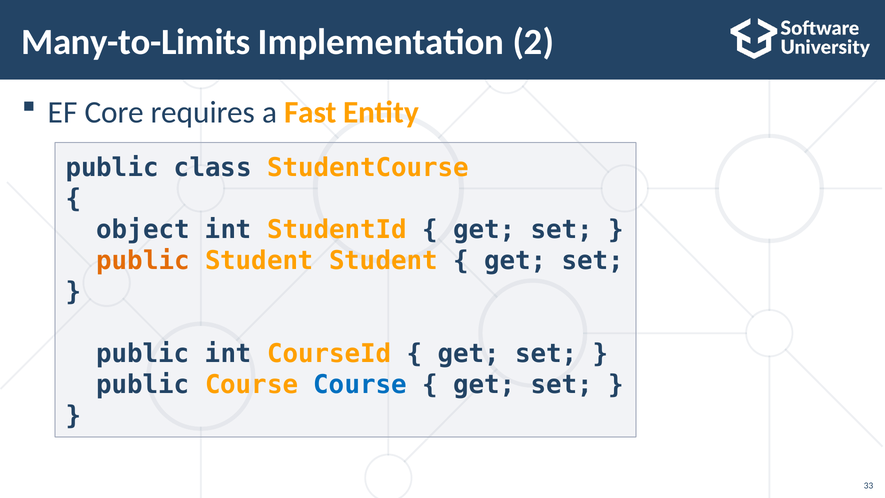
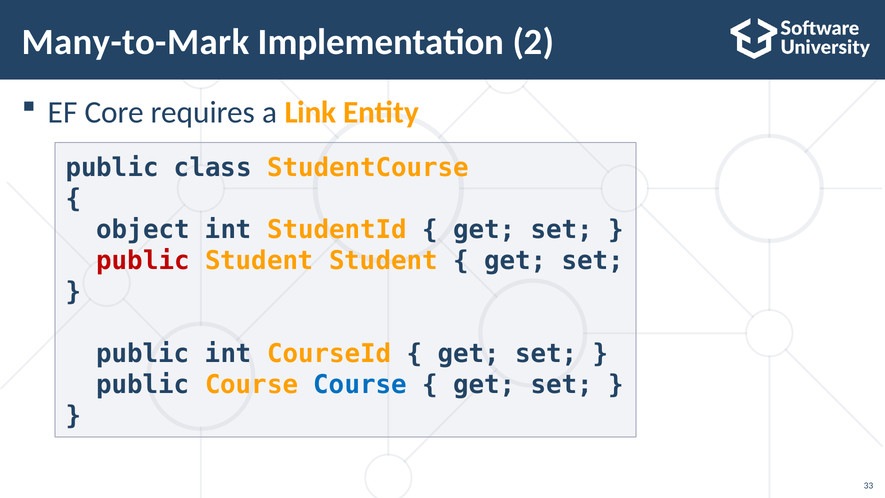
Many-to-Limits: Many-to-Limits -> Many-to-Mark (135, 42)
Fast: Fast -> Link (310, 112)
public colour: orange -> red (143, 261)
